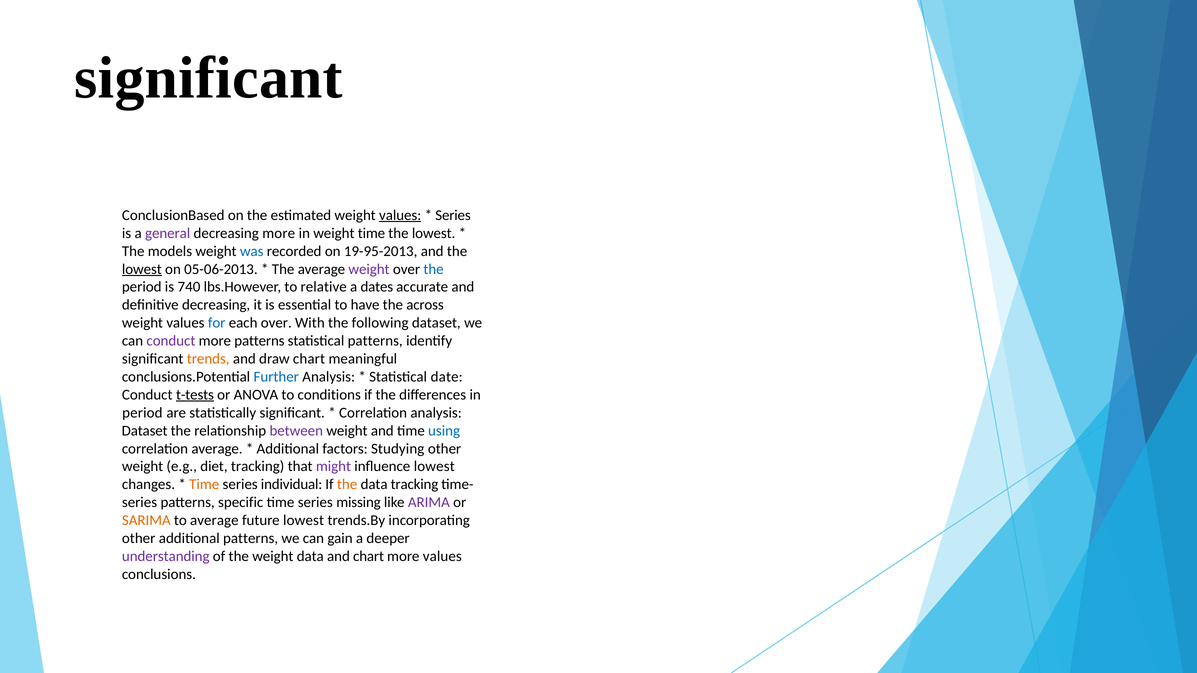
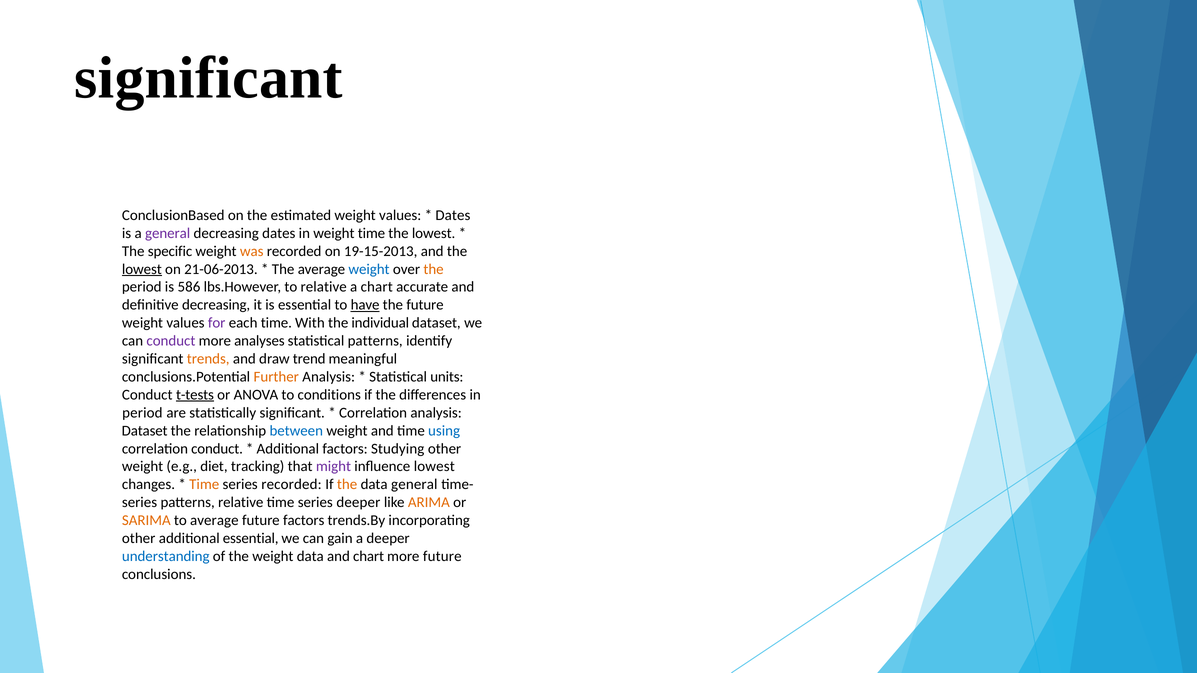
values underline: present -> none (400, 215)
Series: Series -> Dates (453, 215)
decreasing more: more -> dates (279, 233)
models: models -> specific (170, 251)
was colour: blue -> orange (252, 251)
19-95-2013: 19-95-2013 -> 19-15-2013 (381, 251)
05-06-2013: 05-06-2013 -> 21-06-2013 (221, 269)
weight colour: purple -> blue (369, 269)
the colour: blue -> orange (434, 269)
740: 740 -> 586 (189, 287)
a dates: dates -> chart (377, 287)
have underline: none -> present (365, 305)
the across: across -> future (425, 305)
for colour: blue -> purple (217, 323)
each over: over -> time (276, 323)
following: following -> individual (380, 323)
more patterns: patterns -> analyses (259, 341)
draw chart: chart -> trend (309, 359)
Further colour: blue -> orange (276, 377)
date: date -> units (447, 377)
between colour: purple -> blue (296, 431)
correlation average: average -> conduct (217, 449)
series individual: individual -> recorded (291, 485)
data tracking: tracking -> general (414, 485)
patterns specific: specific -> relative (241, 503)
series missing: missing -> deeper (358, 503)
ARIMA colour: purple -> orange (429, 503)
future lowest: lowest -> factors (304, 521)
additional patterns: patterns -> essential (251, 539)
understanding colour: purple -> blue (166, 557)
more values: values -> future (442, 557)
